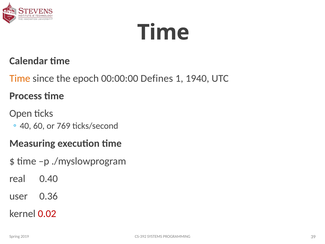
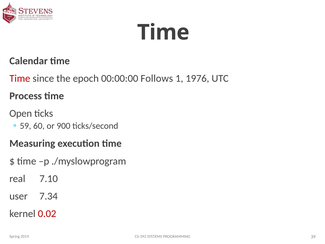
Time colour: orange -> red (20, 78)
Defines: Defines -> Follows (157, 78)
1940: 1940 -> 1976 (197, 78)
40: 40 -> 59 (25, 126)
769: 769 -> 900 (63, 126)
0.40: 0.40 -> 7.10 (49, 178)
0.36: 0.36 -> 7.34 (49, 196)
